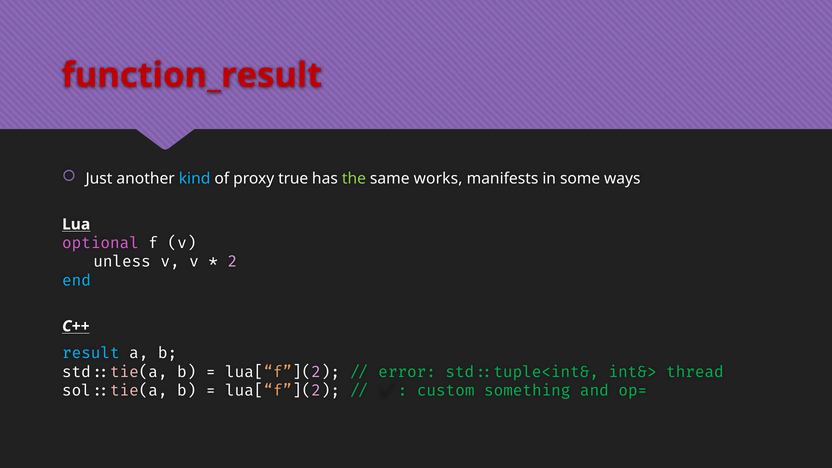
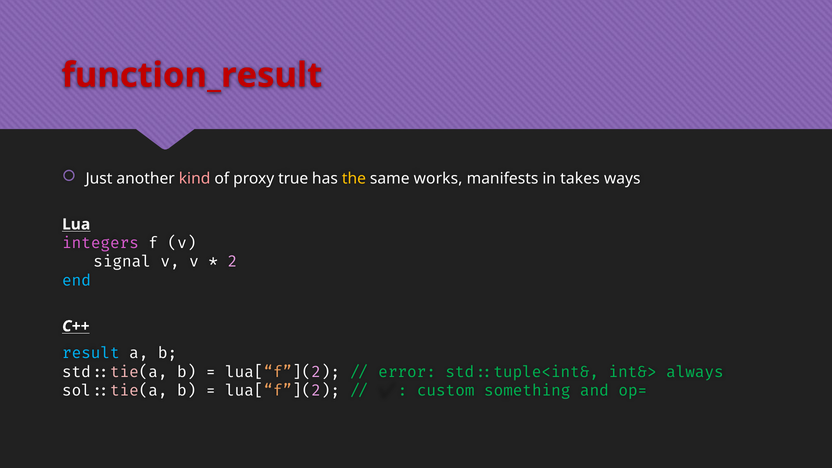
kind colour: light blue -> pink (195, 179)
the colour: light green -> yellow (354, 179)
some: some -> takes (580, 179)
optional: optional -> integers (100, 243)
unless: unless -> signal (122, 262)
thread: thread -> always (695, 372)
